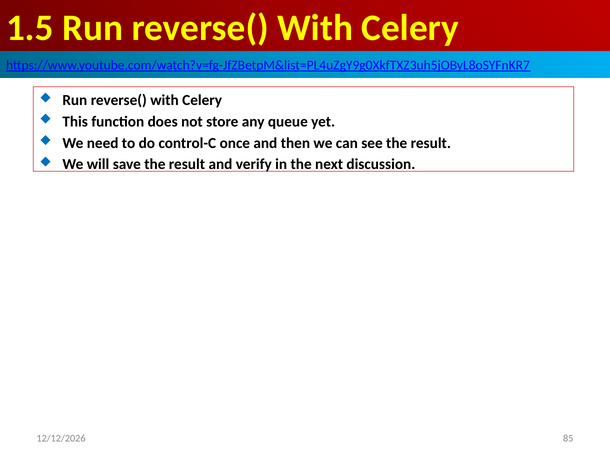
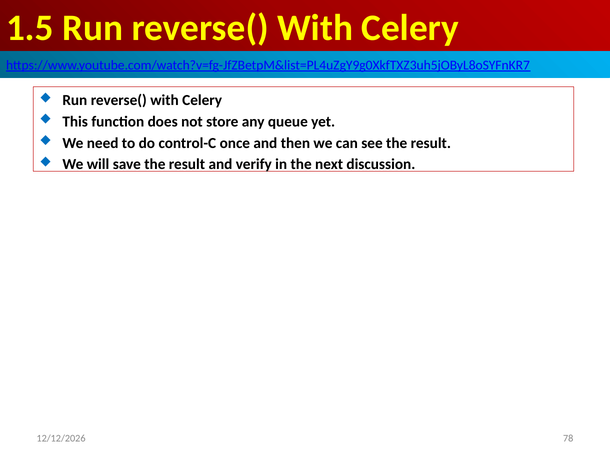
85: 85 -> 78 (568, 438)
